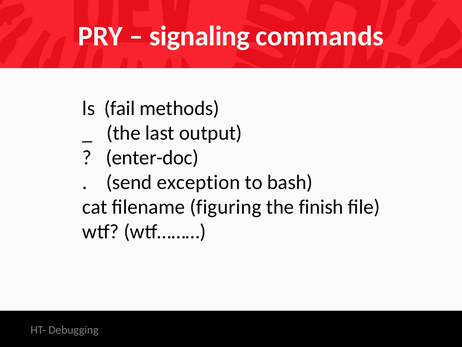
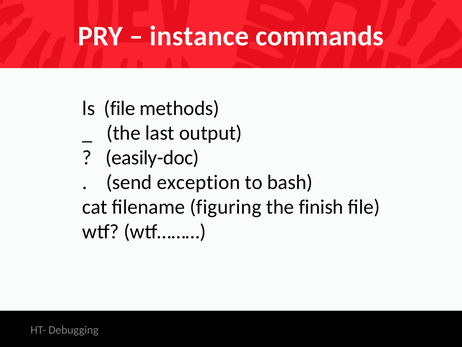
signaling: signaling -> instance (199, 36)
ls fail: fail -> file (120, 108)
enter-doc: enter-doc -> easily-doc (152, 157)
